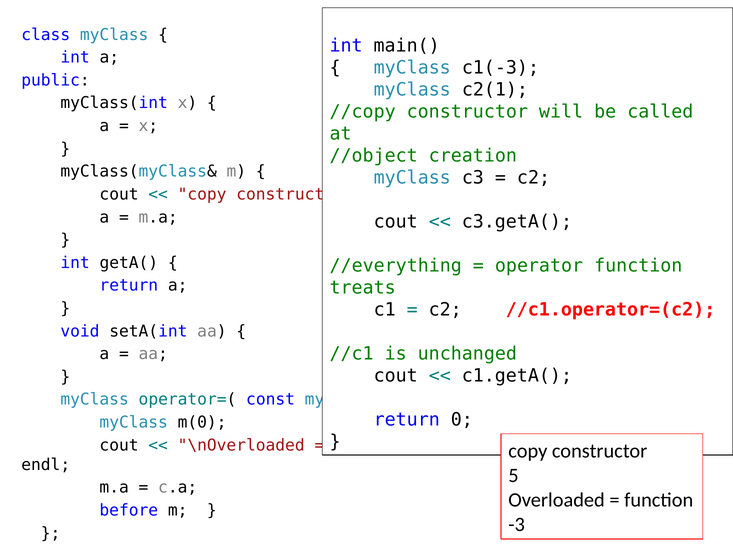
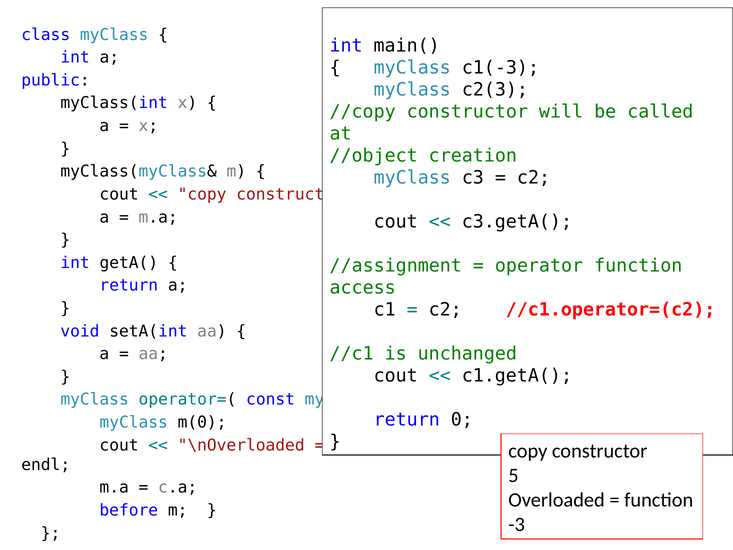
c2(1: c2(1 -> c2(3 (495, 90)
//everything: //everything -> //assignment (396, 265)
treats: treats -> access (363, 287)
